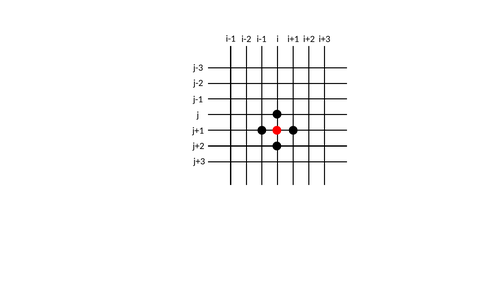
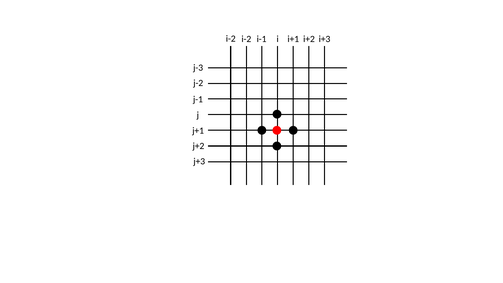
i-1: i-1 -> i-2 (231, 39)
